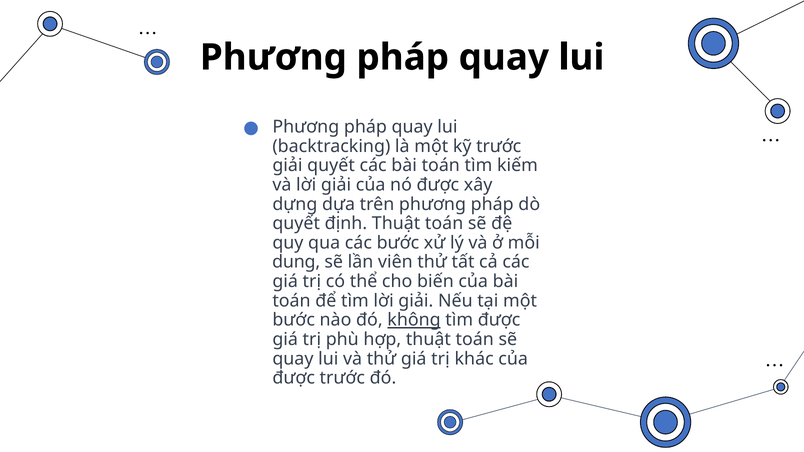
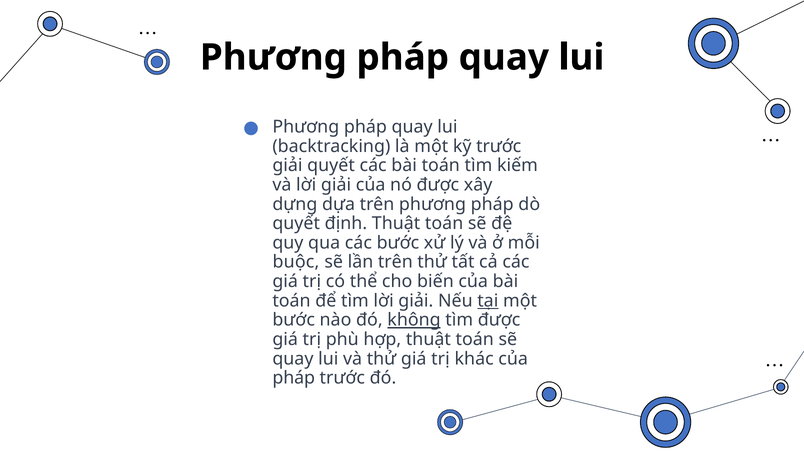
dung: dung -> buộc (296, 262)
lần viên: viên -> trên (395, 262)
tại underline: none -> present (488, 301)
được: được -> pháp (294, 378)
